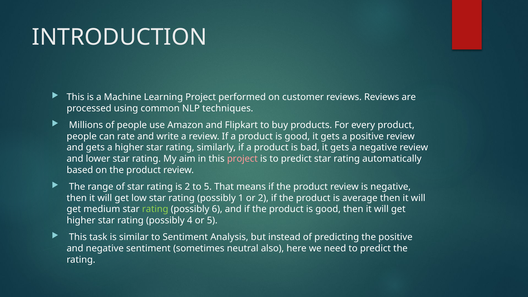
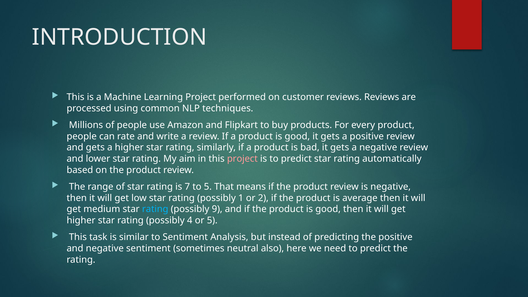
is 2: 2 -> 7 (187, 187)
rating colour: light green -> light blue (155, 209)
6: 6 -> 9 (217, 209)
